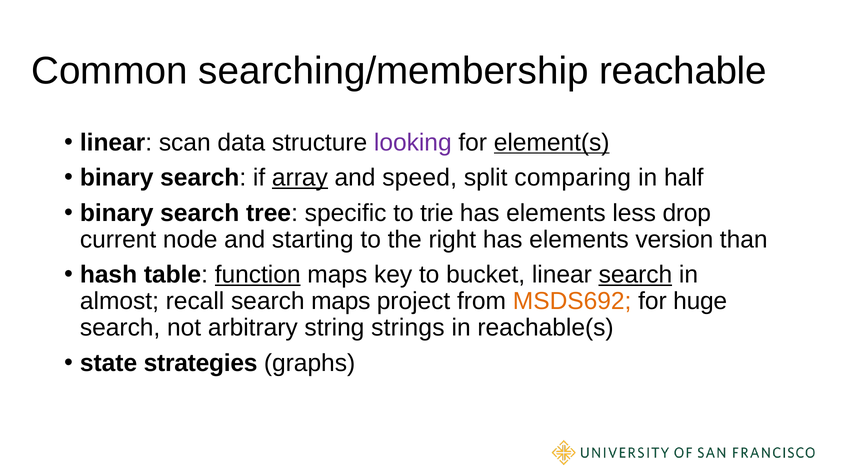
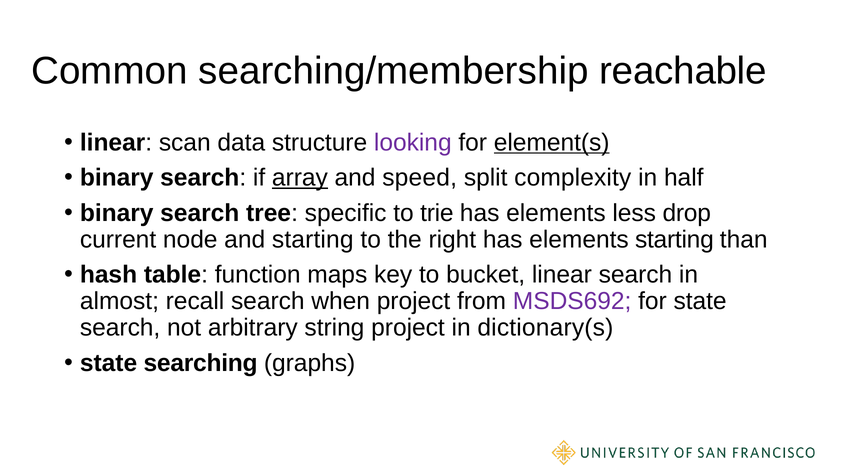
comparing: comparing -> complexity (573, 178)
elements version: version -> starting (674, 239)
function underline: present -> none (258, 275)
search underline: present -> none (635, 275)
search maps: maps -> when (341, 301)
MSDS692 colour: orange -> purple (572, 301)
for huge: huge -> state (700, 301)
string strings: strings -> project (408, 328)
reachable(s: reachable(s -> dictionary(s (545, 328)
strategies: strategies -> searching (201, 363)
